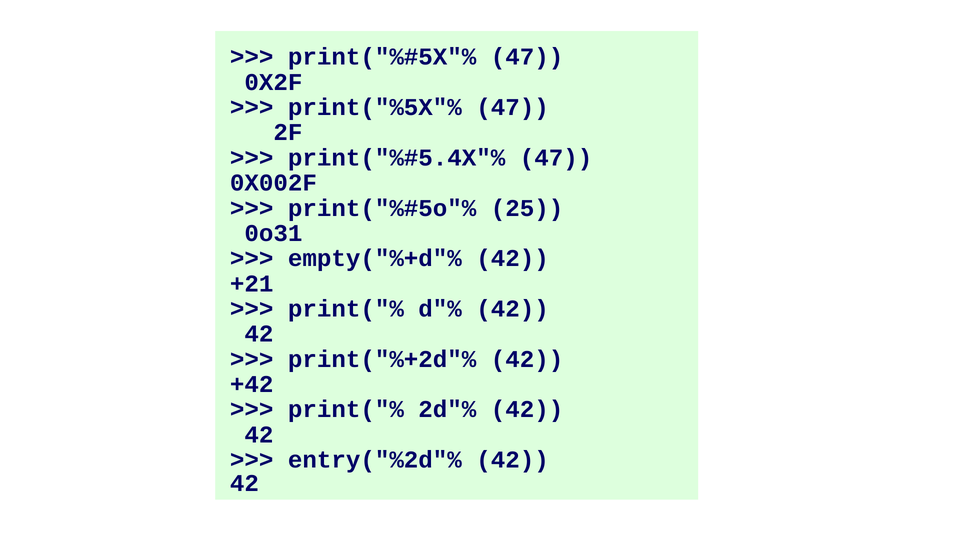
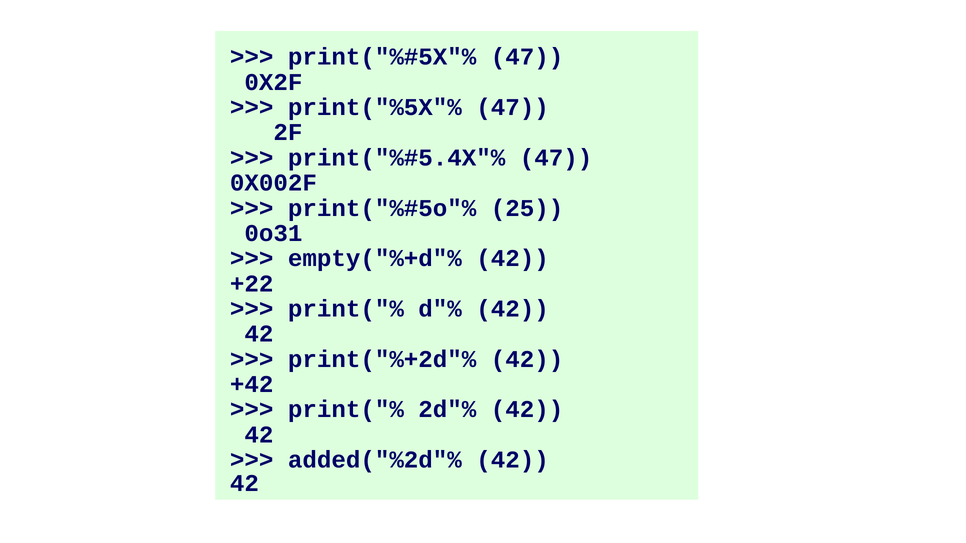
+21: +21 -> +22 (252, 284)
entry("%2d"%: entry("%2d"% -> added("%2d"% (375, 460)
